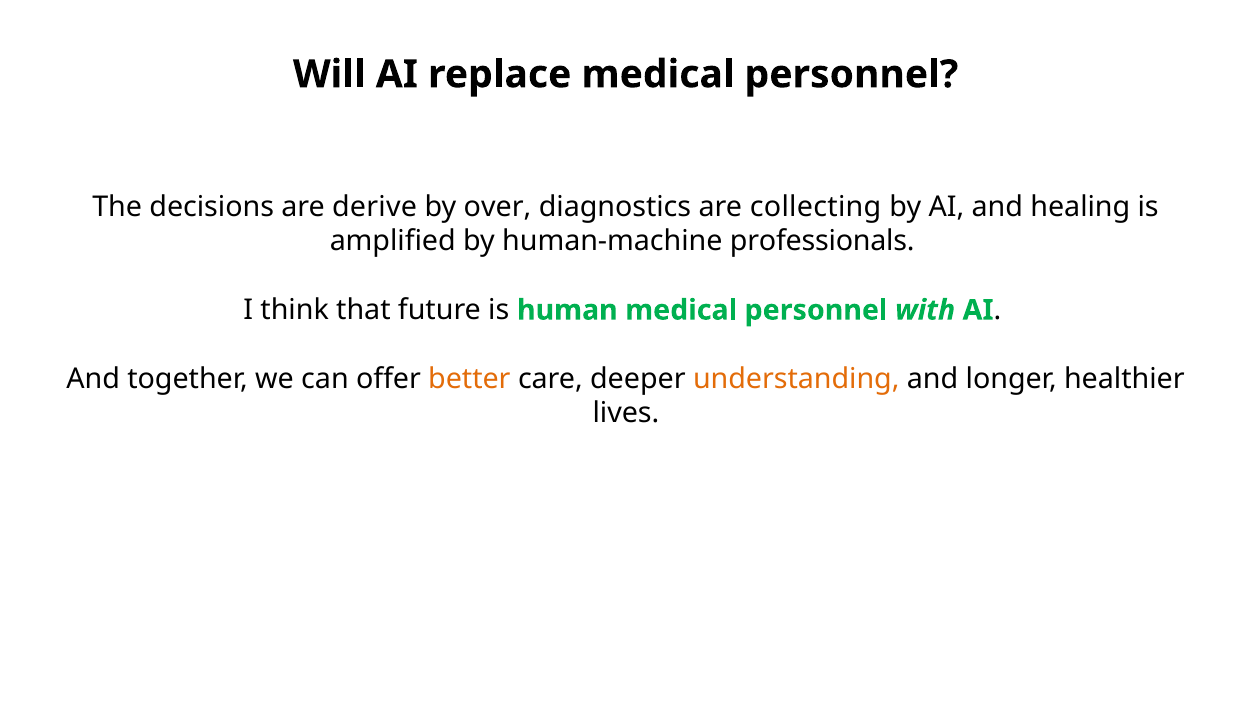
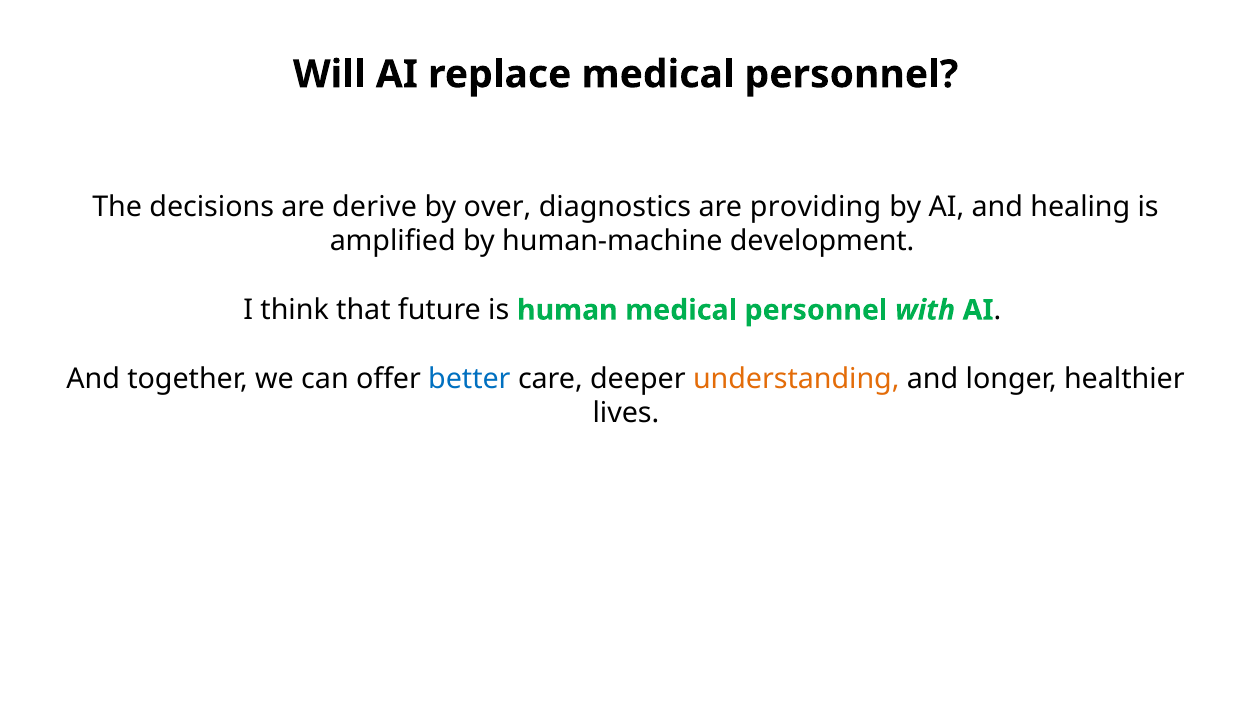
collecting: collecting -> providing (816, 207)
professionals: professionals -> development (822, 242)
better colour: orange -> blue (469, 379)
